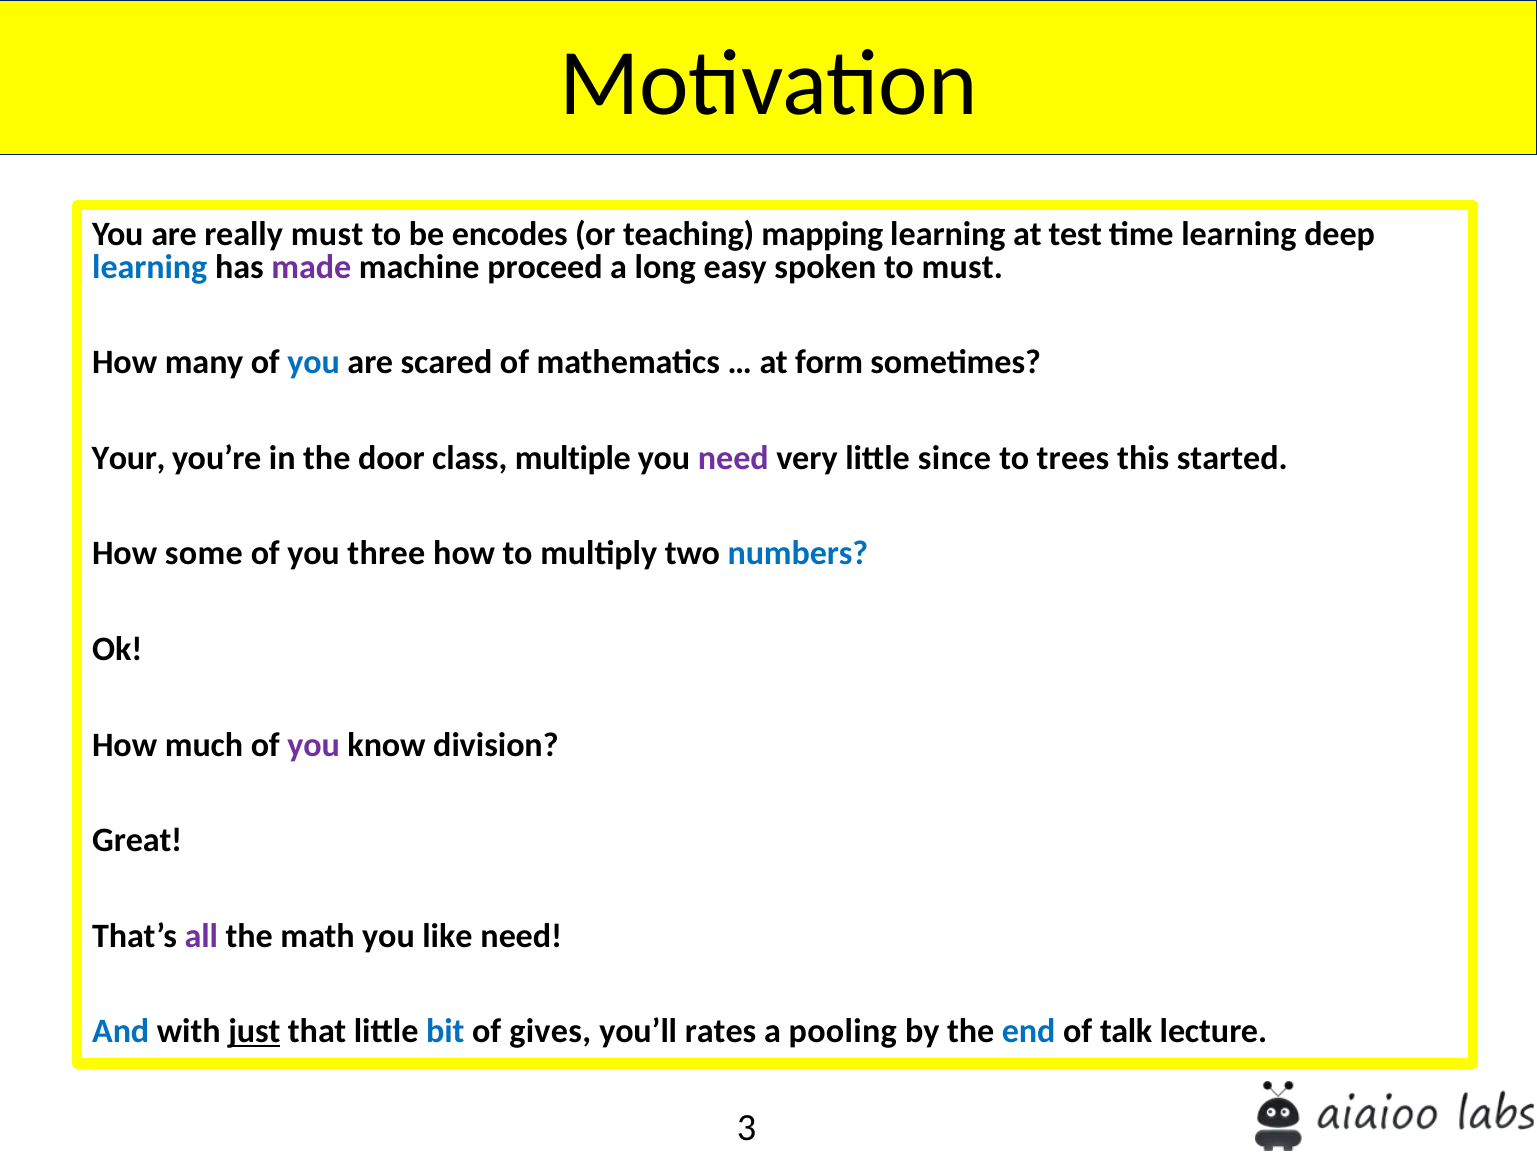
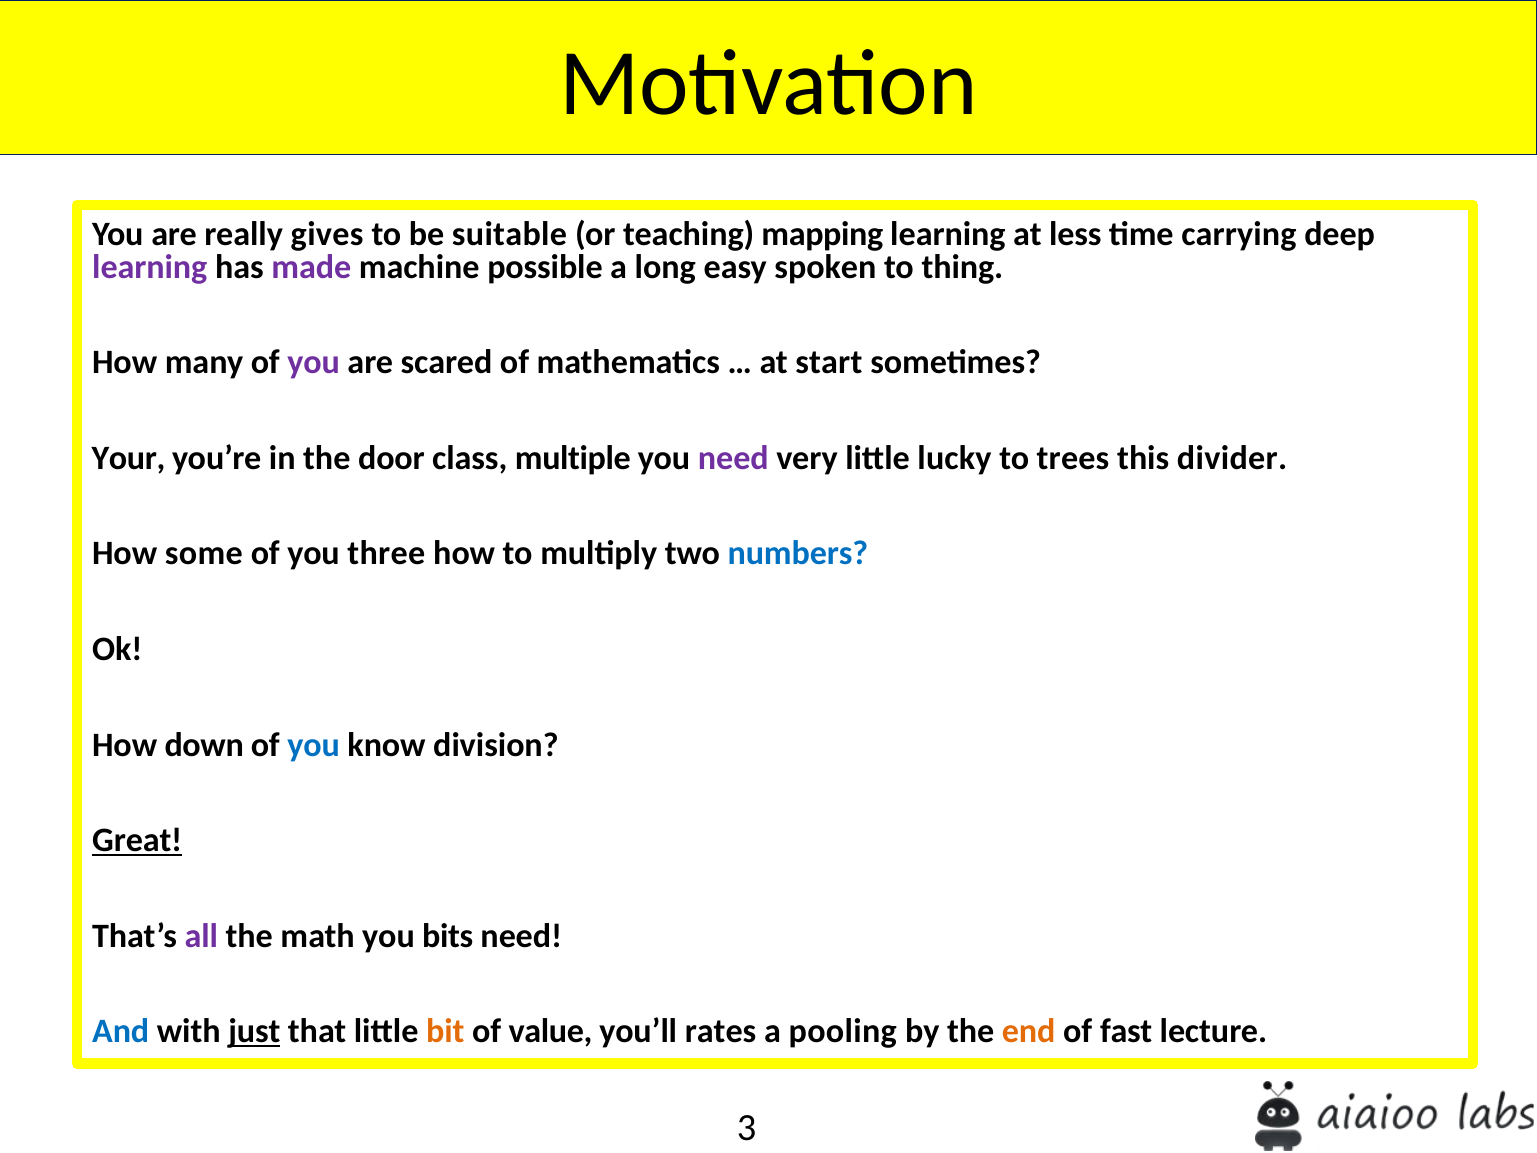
really must: must -> gives (327, 234)
encodes: encodes -> suitable (509, 234)
test: test -> less (1075, 234)
time learning: learning -> carrying (1239, 234)
learning colour: blue -> purple (150, 267)
proceed: proceed -> possible (545, 267)
to must: must -> thing (962, 267)
you colour: blue -> purple (314, 363)
form: form -> start (829, 363)
since: since -> lucky (955, 458)
started: started -> divider (1232, 458)
much: much -> down (204, 745)
you colour: purple -> blue (314, 745)
Great underline: none -> present (137, 840)
like: like -> bits (448, 936)
bit colour: blue -> orange (445, 1031)
gives: gives -> value (551, 1031)
end colour: blue -> orange (1029, 1031)
talk: talk -> fast (1126, 1031)
